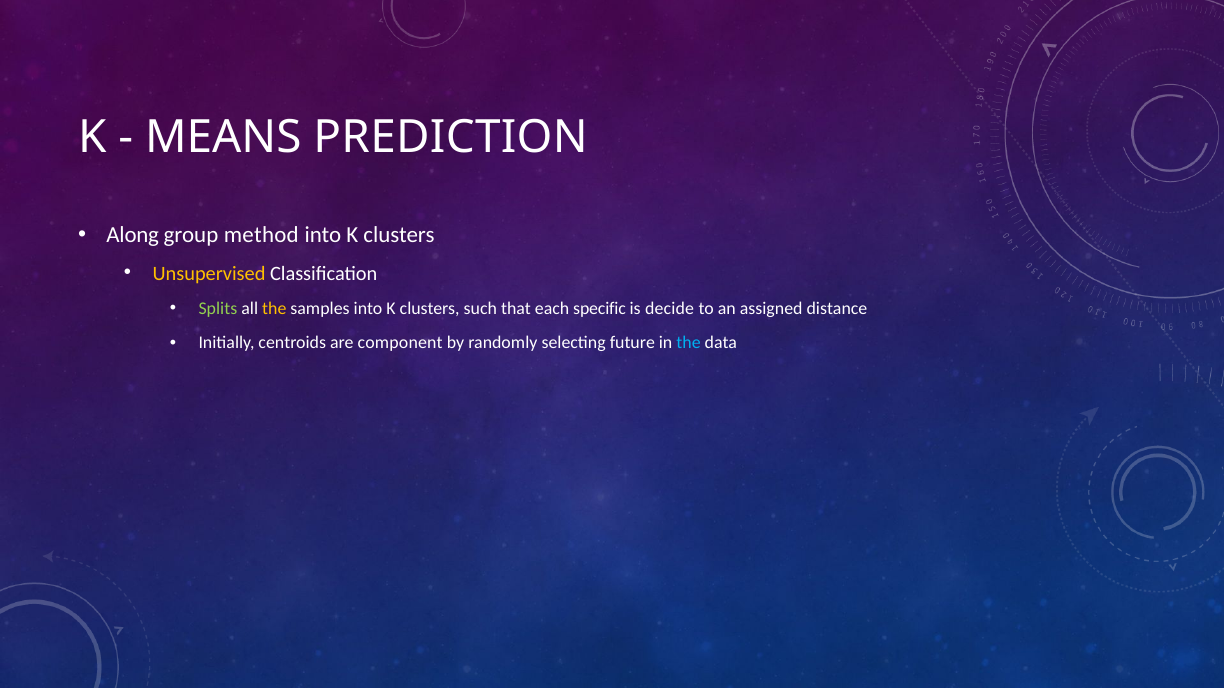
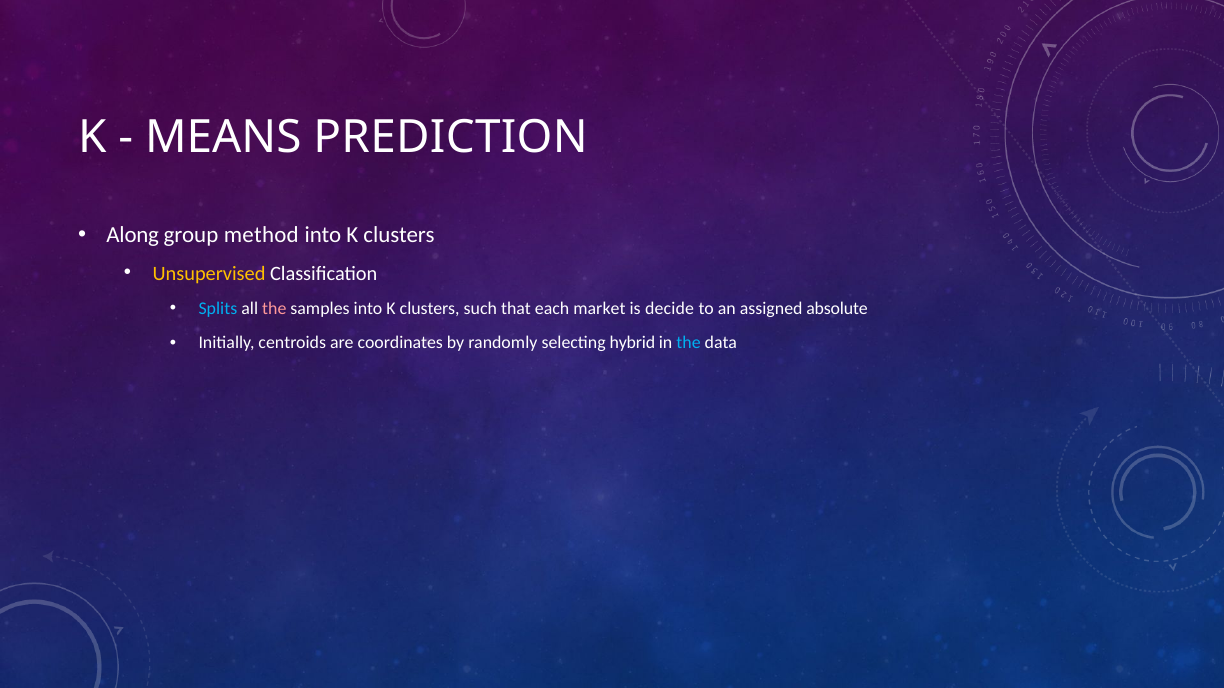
Splits colour: light green -> light blue (218, 309)
the colour: yellow -> pink (274, 309)
specific: specific -> market (599, 309)
distance: distance -> absolute (837, 309)
component: component -> coordinates (400, 343)
future: future -> hybrid (632, 343)
